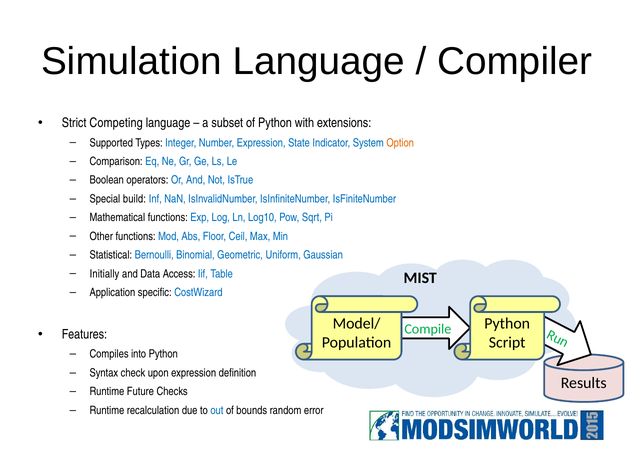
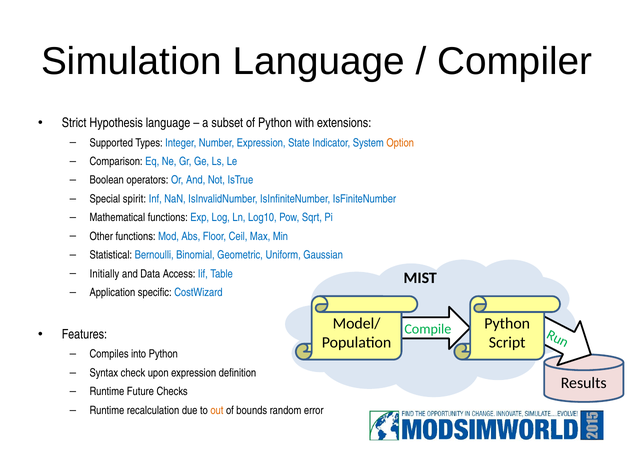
Competing: Competing -> Hypothesis (116, 123)
build: build -> spirit (134, 199)
out colour: blue -> orange (217, 410)
